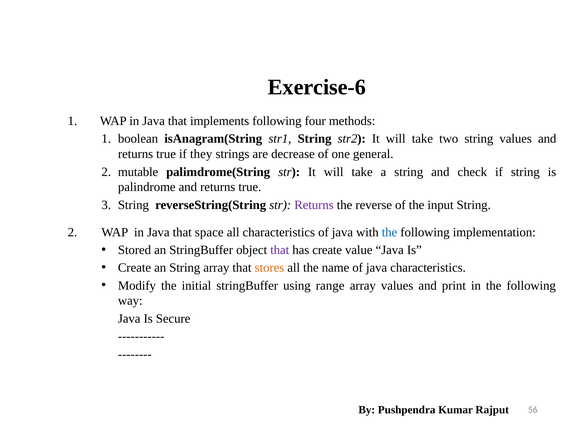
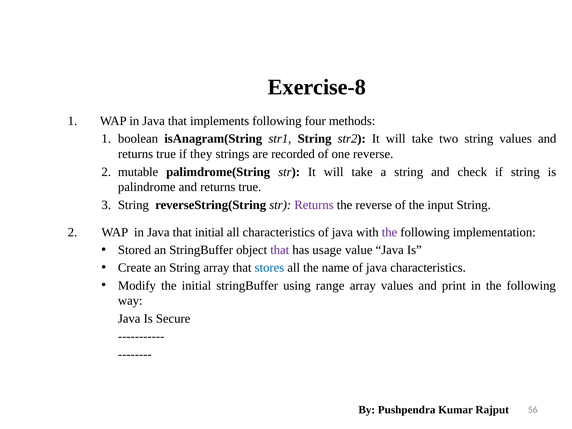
Exercise-6: Exercise-6 -> Exercise-8 (317, 87)
decrease: decrease -> recorded (293, 154)
one general: general -> reverse (373, 154)
that space: space -> initial (209, 232)
the colour: blue -> purple (390, 232)
has create: create -> usage (327, 250)
stores colour: orange -> blue (269, 268)
